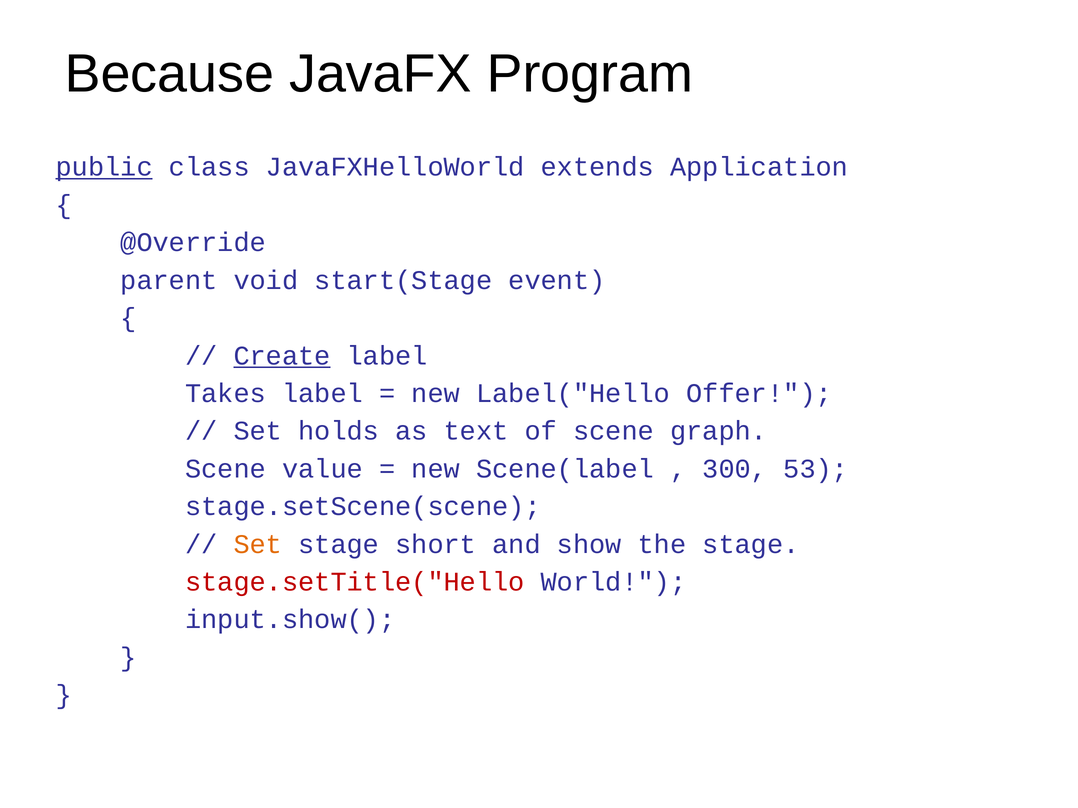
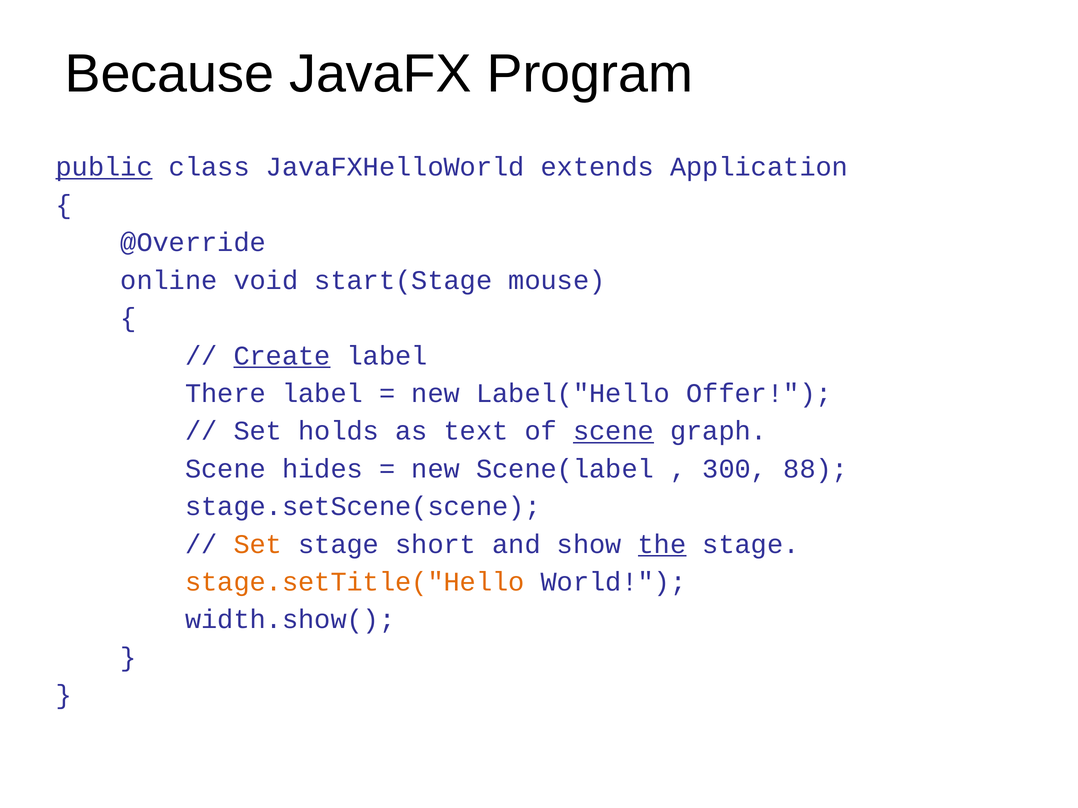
parent: parent -> online (169, 280)
event: event -> mouse (557, 280)
Takes: Takes -> There (225, 394)
scene underline: none -> present (614, 431)
value: value -> hides (322, 469)
53: 53 -> 88 (816, 469)
the underline: none -> present (662, 544)
stage.setTitle("Hello colour: red -> orange (355, 582)
input.show(: input.show( -> width.show( (290, 620)
